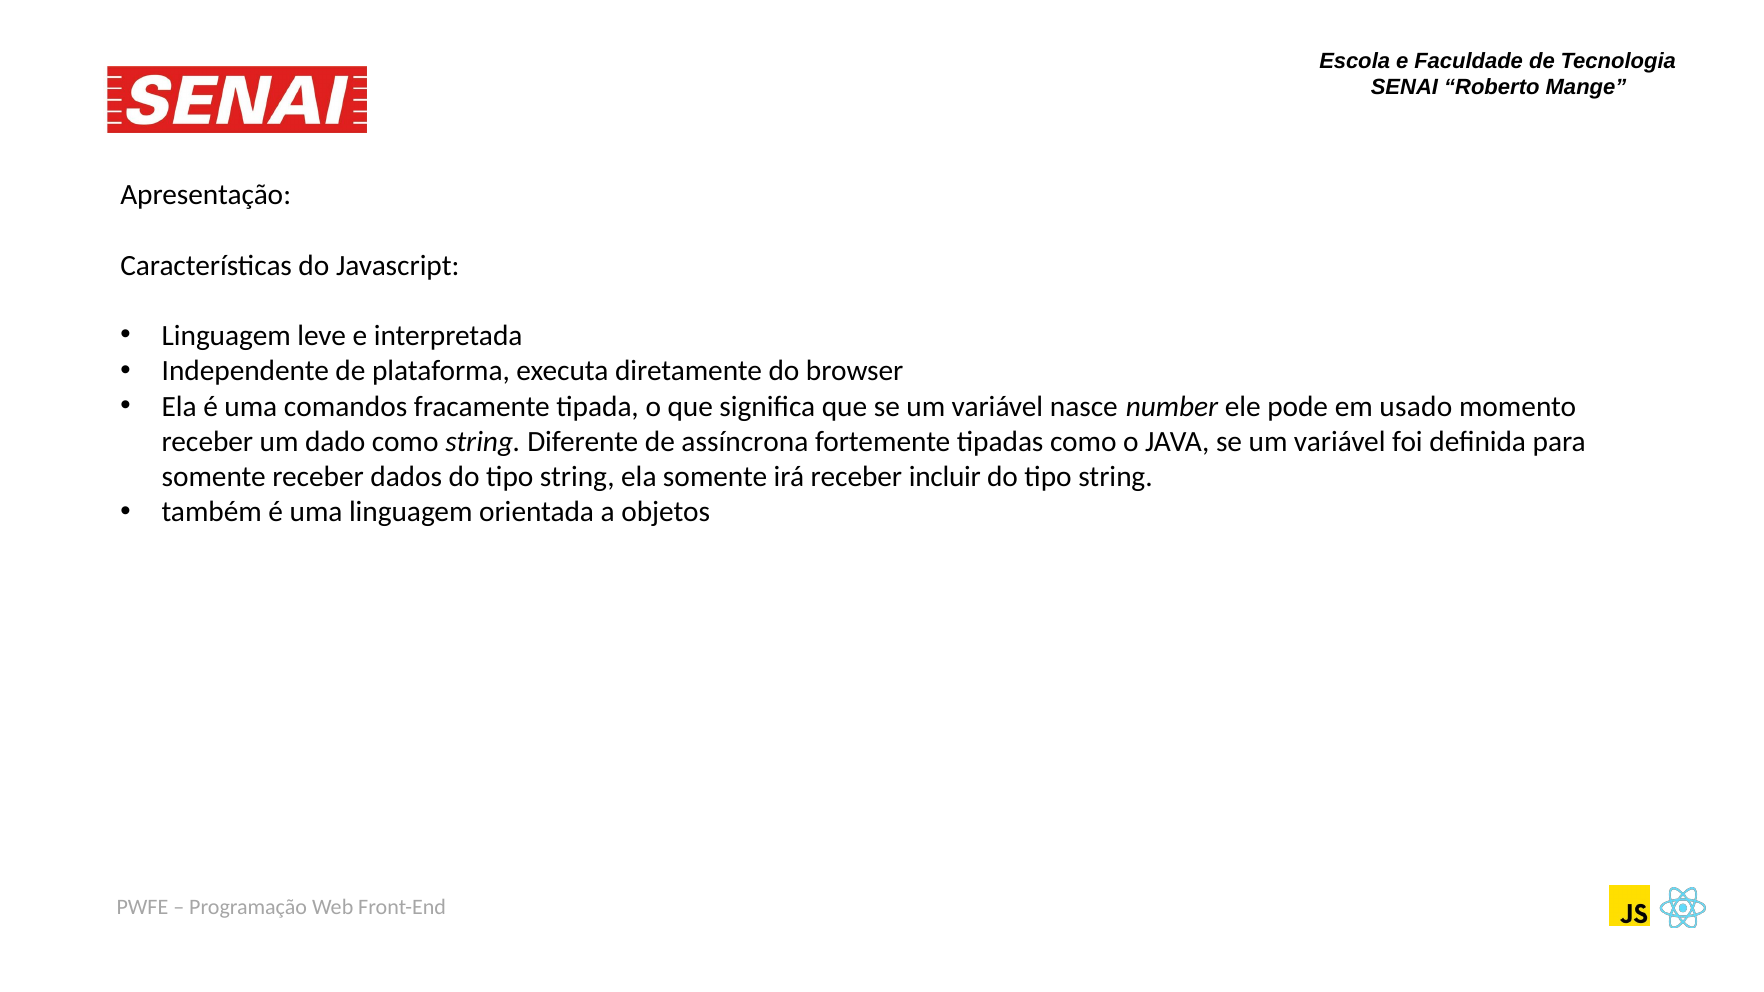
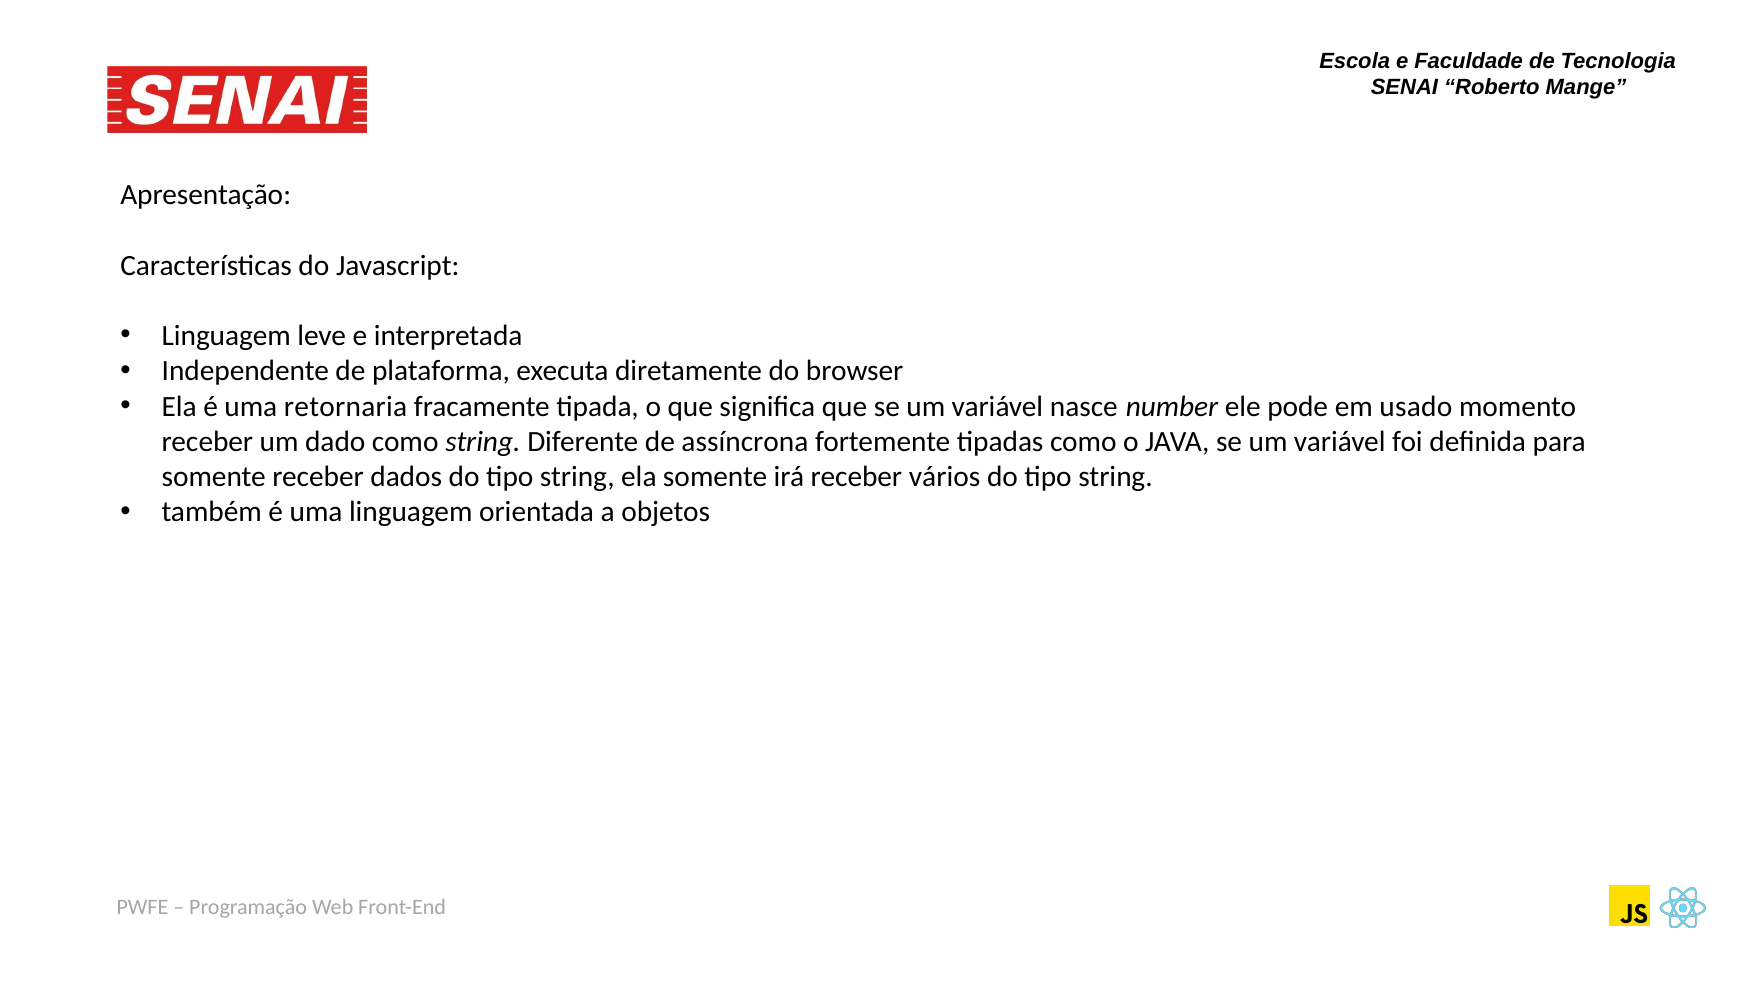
comandos: comandos -> retornaria (346, 407)
incluir: incluir -> vários (945, 477)
